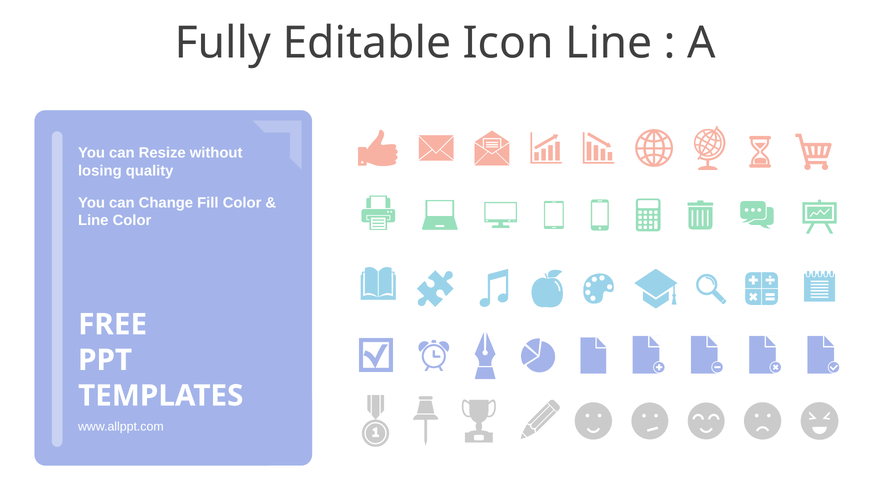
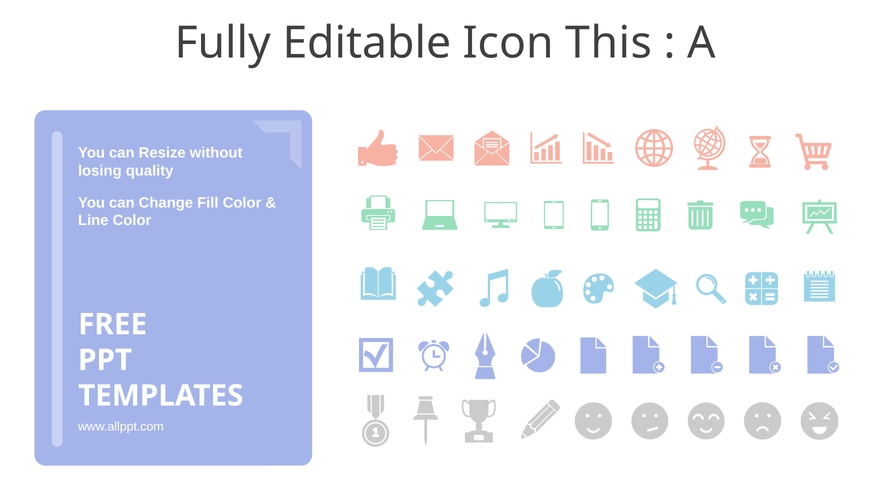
Icon Line: Line -> This (609, 43)
